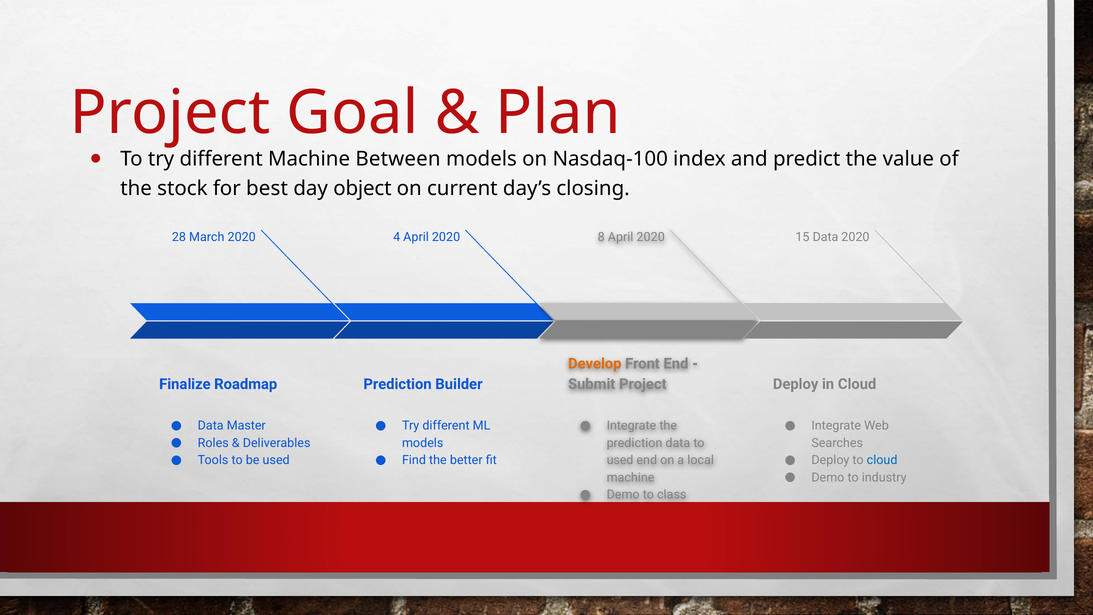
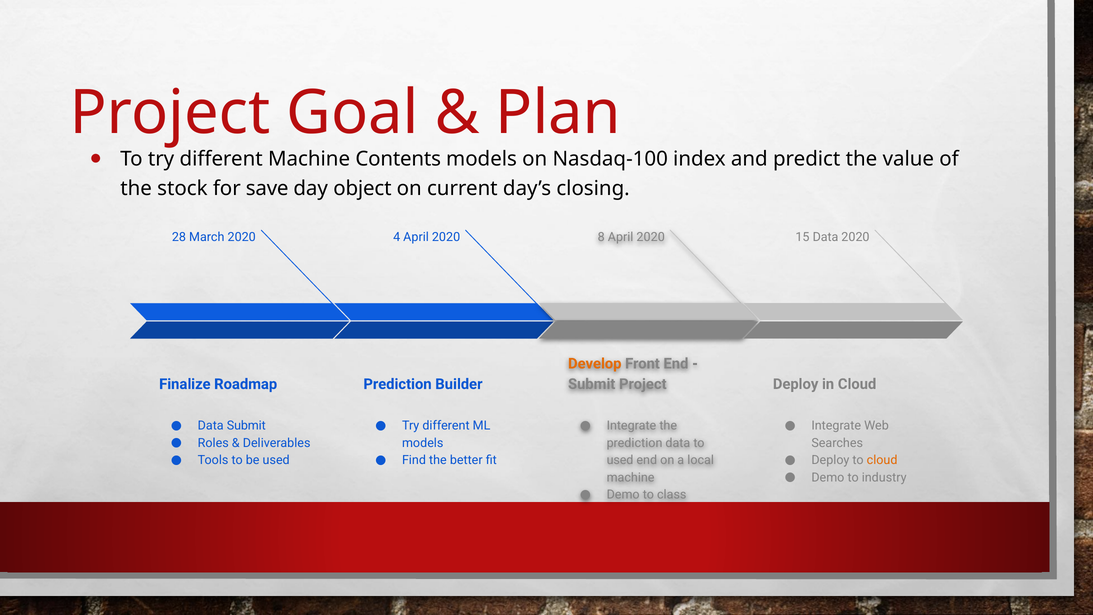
Between: Between -> Contents (398, 159)
best: best -> save (267, 188)
Data Master: Master -> Submit (246, 426)
cloud colour: blue -> orange (882, 460)
